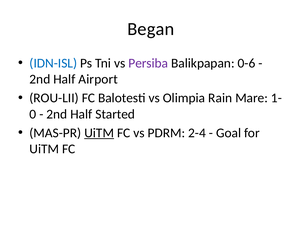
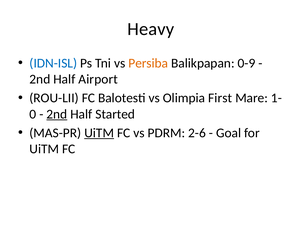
Began: Began -> Heavy (151, 29)
Persiba colour: purple -> orange (148, 63)
0-6: 0-6 -> 0-9 (247, 63)
Rain: Rain -> First (220, 98)
2nd underline: none -> present (57, 114)
2-4: 2-4 -> 2-6 (197, 133)
